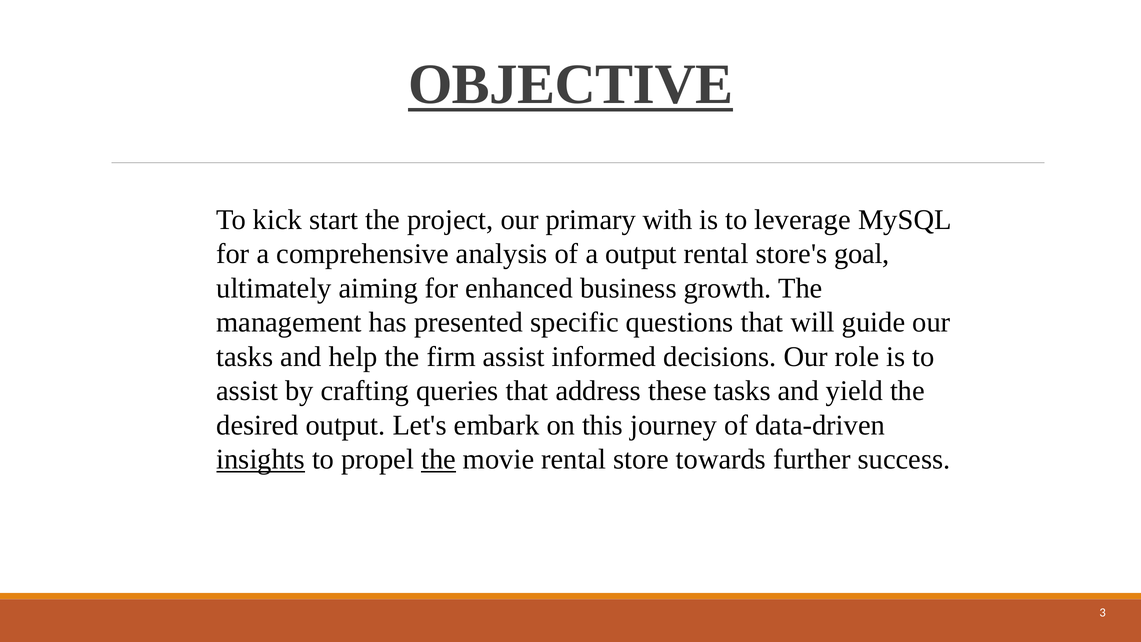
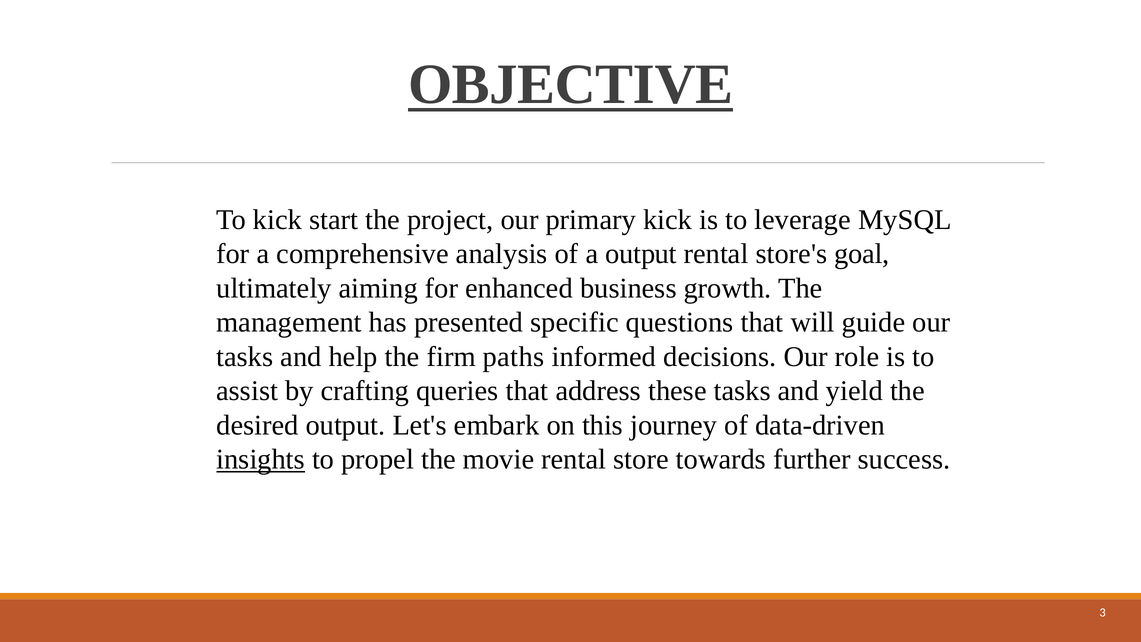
primary with: with -> kick (668, 220)
firm assist: assist -> paths (514, 357)
the underline: present -> none (439, 459)
